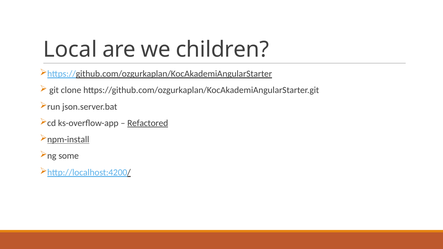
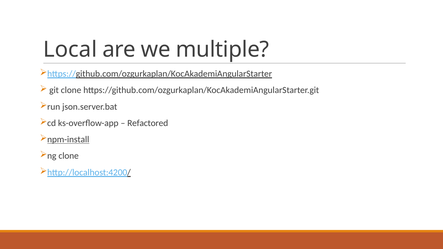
children: children -> multiple (222, 50)
Refactored underline: present -> none (148, 123)
ng some: some -> clone (69, 156)
